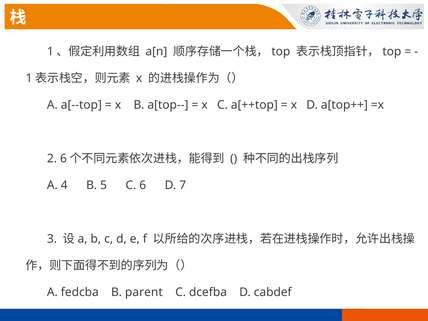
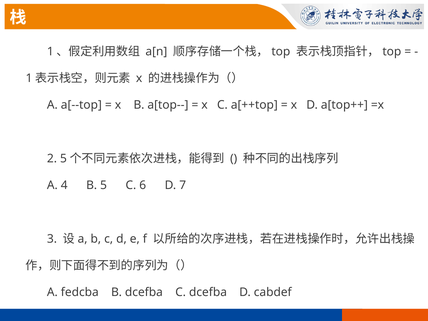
2 6: 6 -> 5 (63, 158)
B parent: parent -> dcefba (144, 292)
